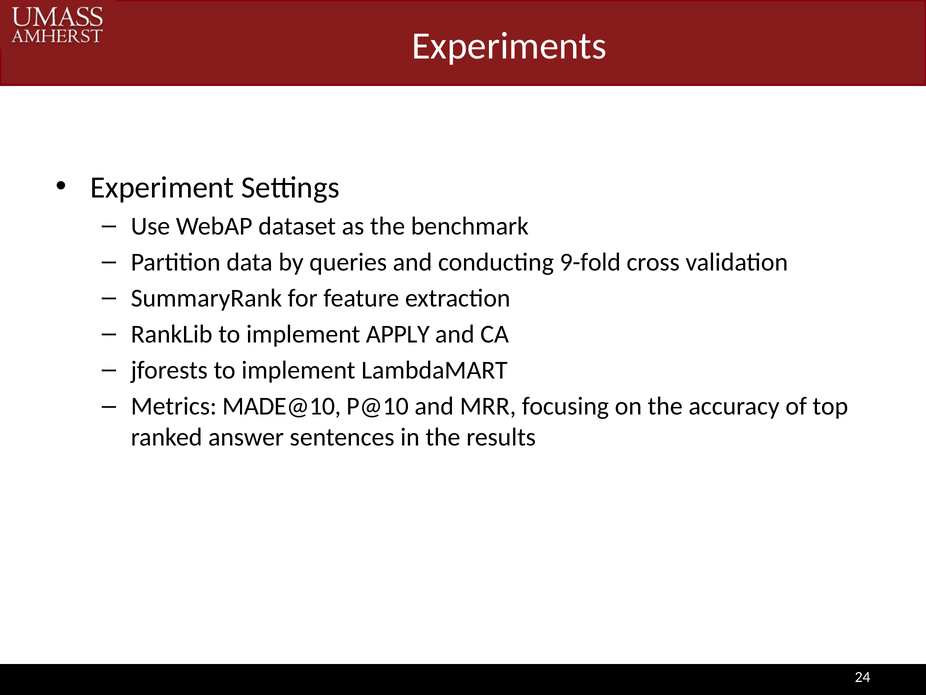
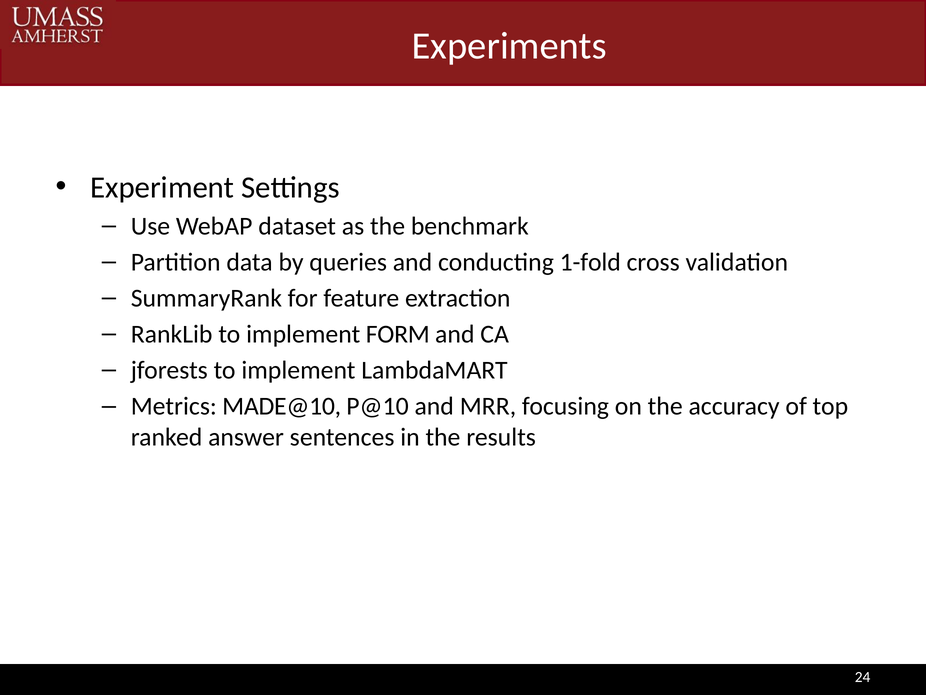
9-fold: 9-fold -> 1-fold (590, 262)
APPLY: APPLY -> FORM (398, 334)
